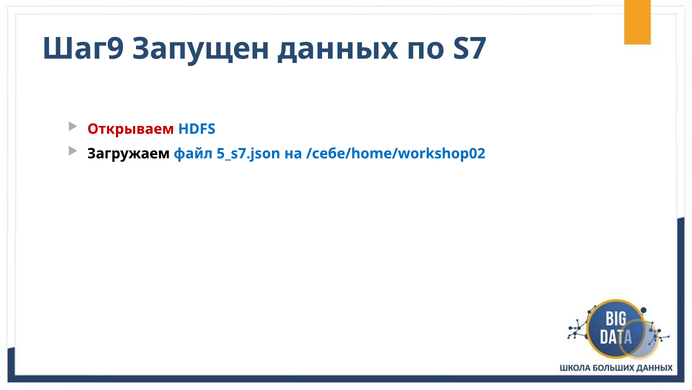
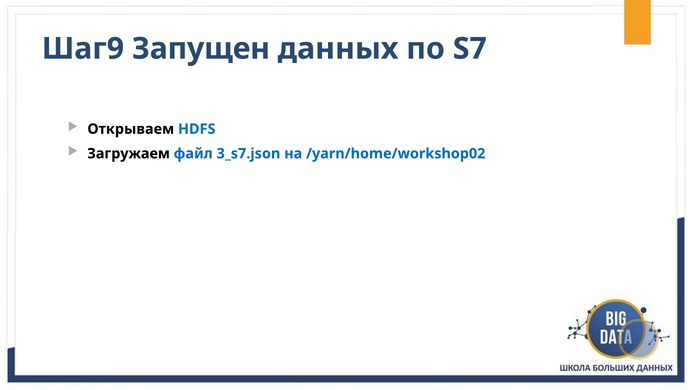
Открываем colour: red -> black (131, 129)
5_s7.json: 5_s7.json -> 3_s7.json (248, 154)
/себе/home/workshop02: /себе/home/workshop02 -> /yarn/home/workshop02 (396, 154)
